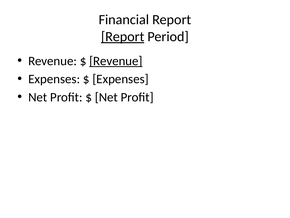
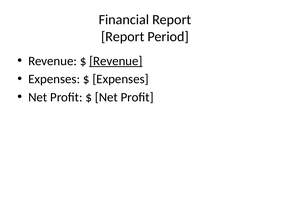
Report underline: present -> none (123, 37)
